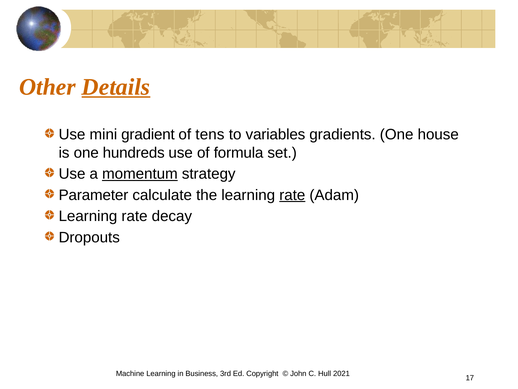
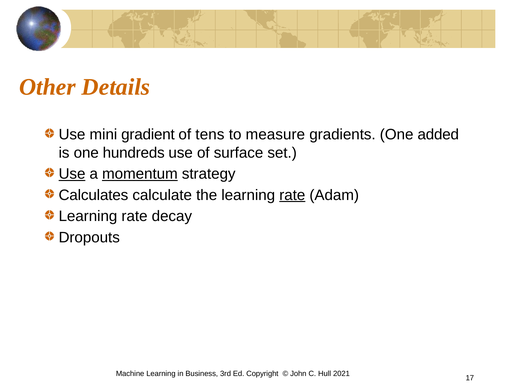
Details underline: present -> none (116, 87)
variables: variables -> measure (275, 134)
house: house -> added (438, 134)
formula: formula -> surface (239, 153)
Use underline: none -> present (72, 174)
Parameter: Parameter -> Calculates (93, 195)
